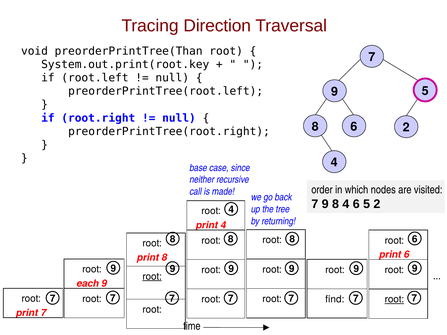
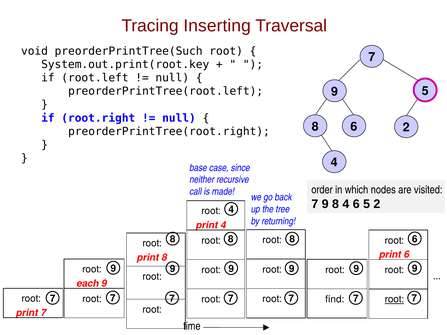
Direction: Direction -> Inserting (217, 26)
preorderPrintTree(Than: preorderPrintTree(Than -> preorderPrintTree(Such (129, 51)
root underline: present -> none (152, 277)
